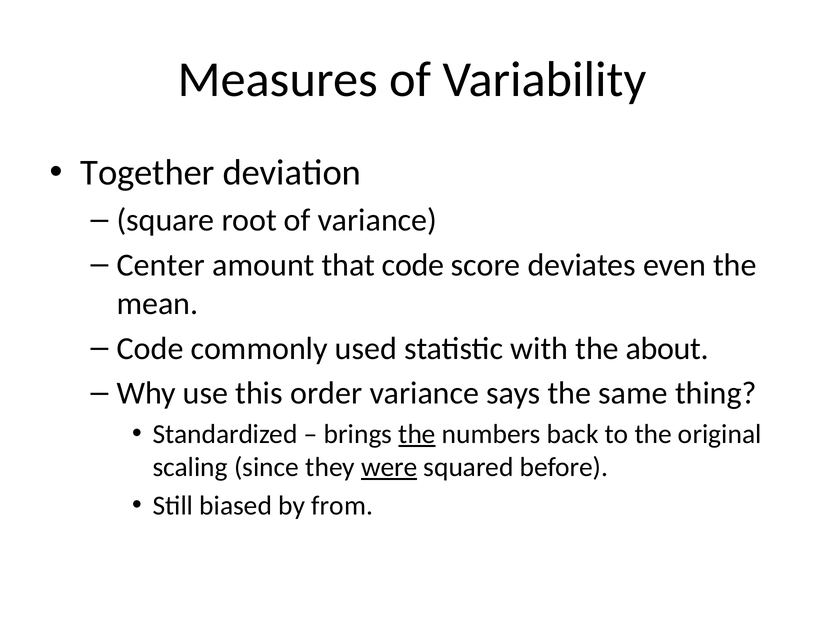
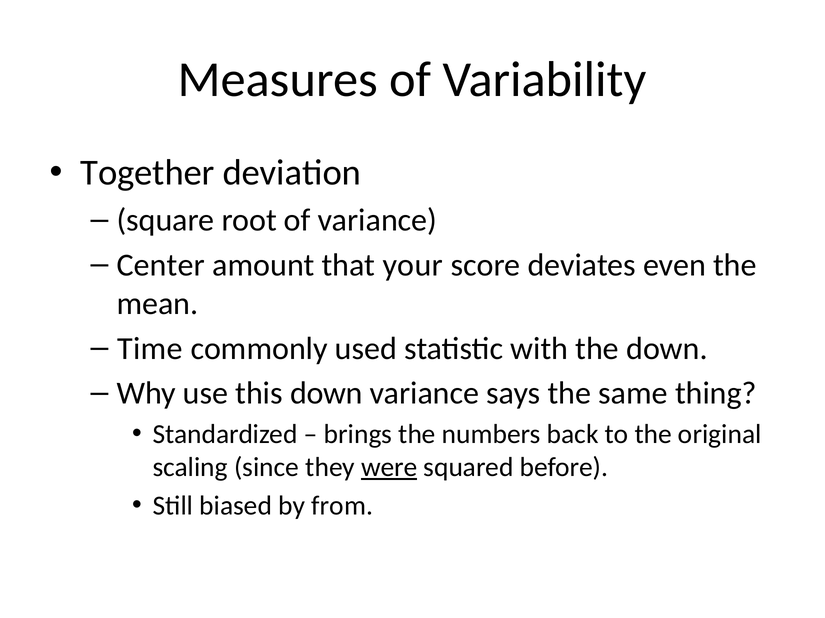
that code: code -> your (413, 265)
Code: Code -> Time (150, 349)
the about: about -> down (667, 349)
this order: order -> down (326, 394)
the underline: present -> none (417, 435)
